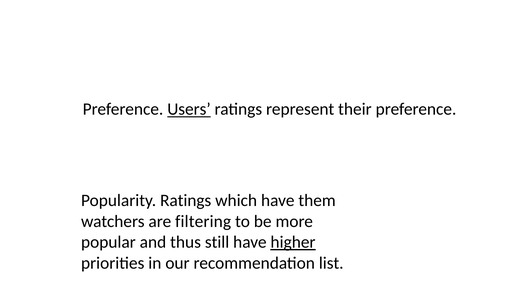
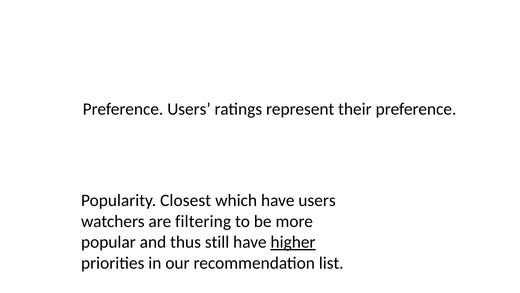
Users underline: present -> none (189, 109)
Popularity Ratings: Ratings -> Closest (186, 200)
have them: them -> users (317, 200)
